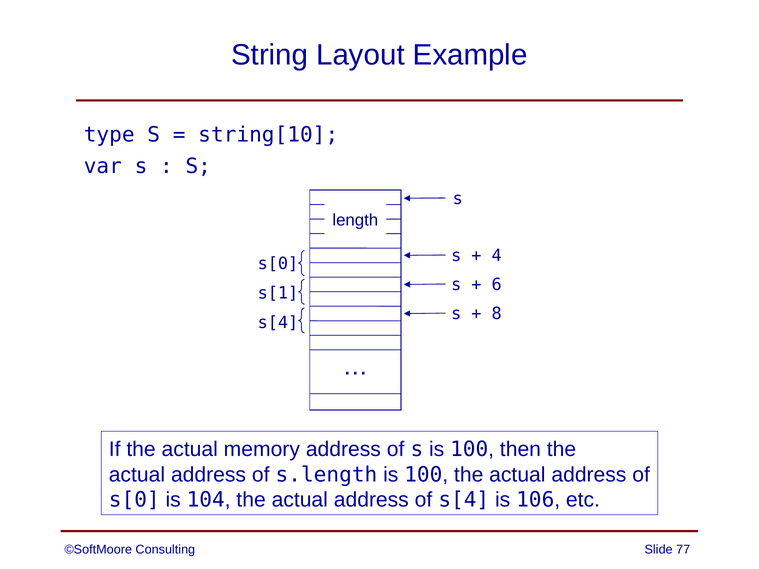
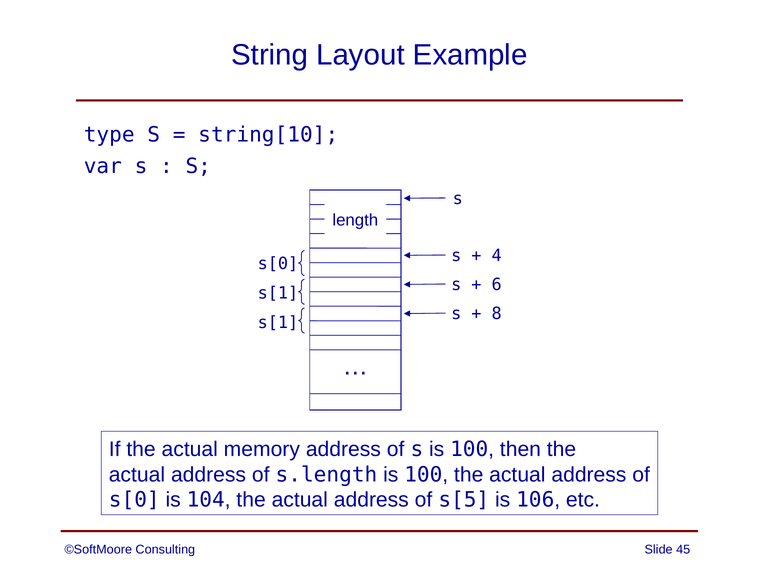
s[4: s[4 -> s[1 (278, 323)
of s[4: s[4 -> s[5 (464, 500)
77: 77 -> 45 (683, 550)
